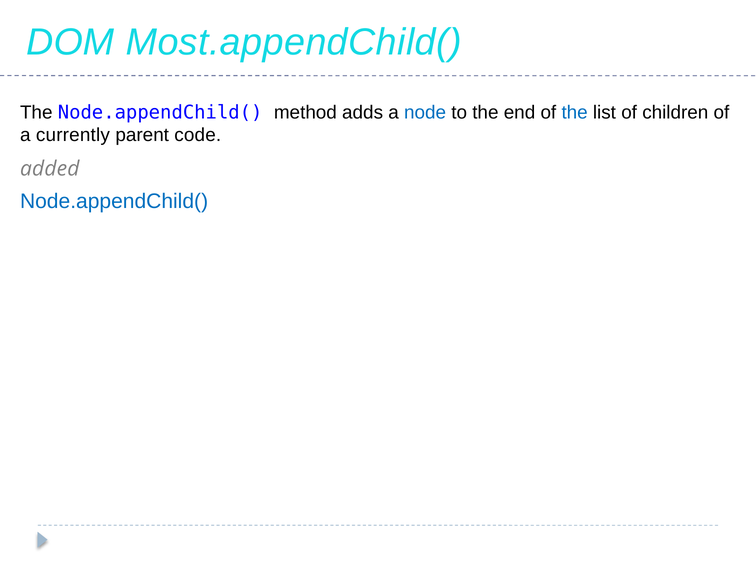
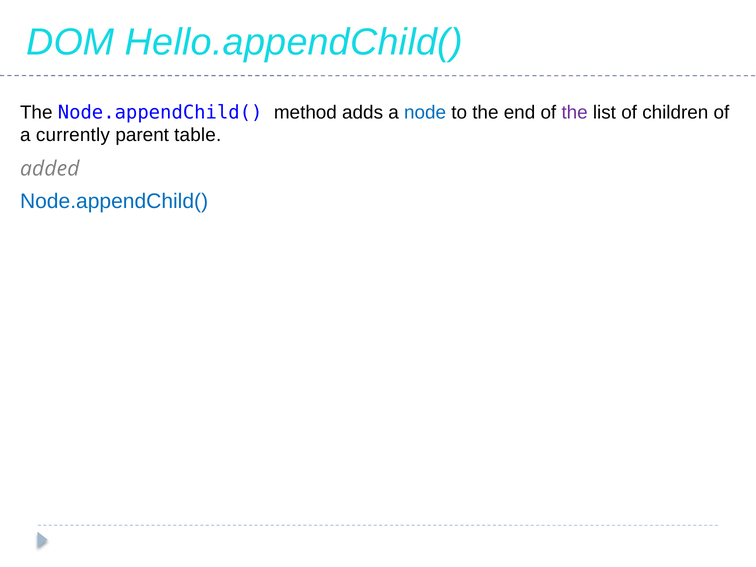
Most.appendChild(: Most.appendChild( -> Hello.appendChild( (294, 42)
the colour: blue -> purple (575, 112)
code: code -> table (198, 135)
